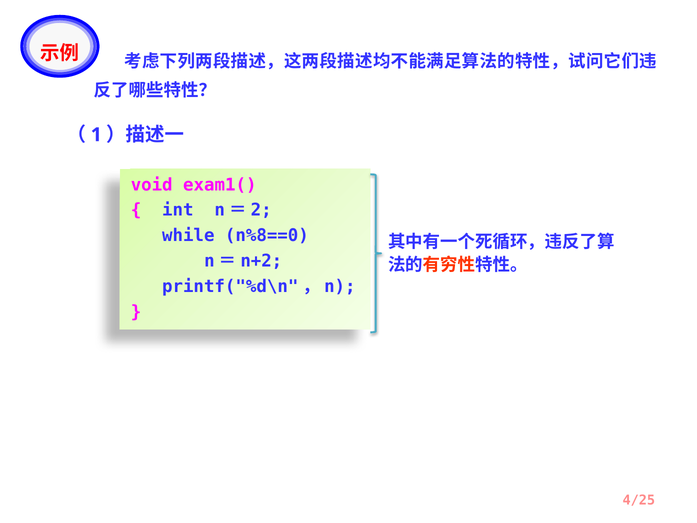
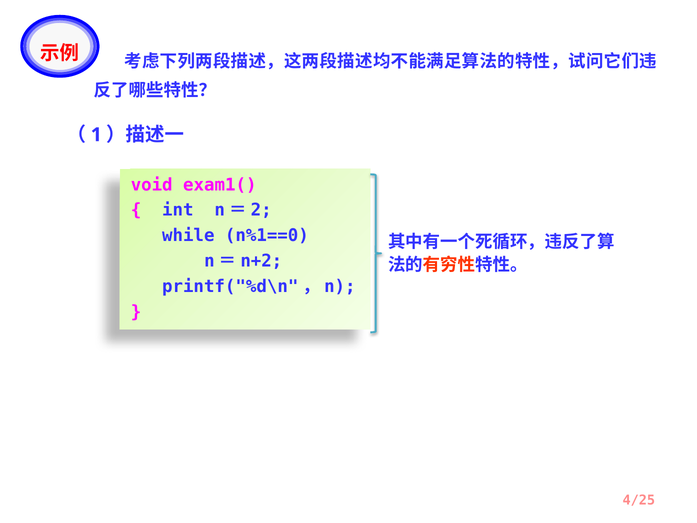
n%8==0: n%8==0 -> n%1==0 (267, 236)
